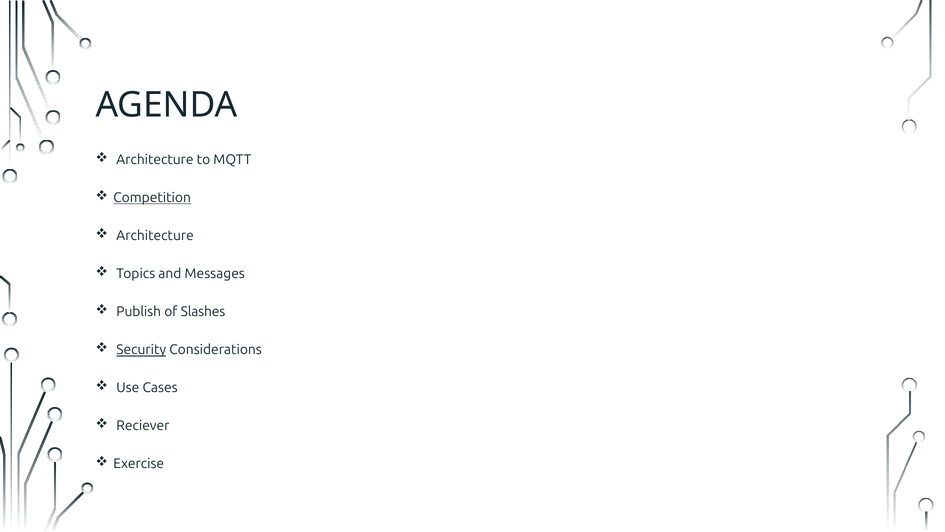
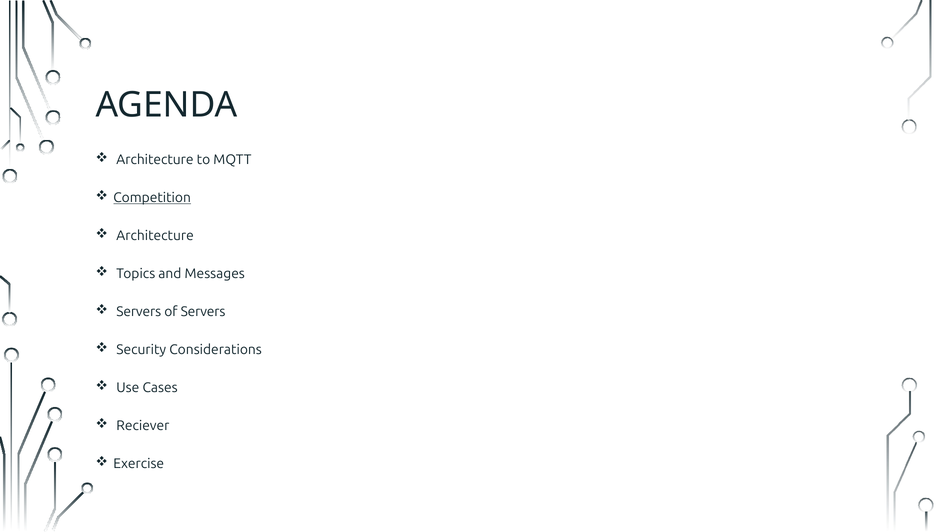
Publish: Publish -> Servers (139, 312)
of Slashes: Slashes -> Servers (203, 312)
Security underline: present -> none (141, 350)
